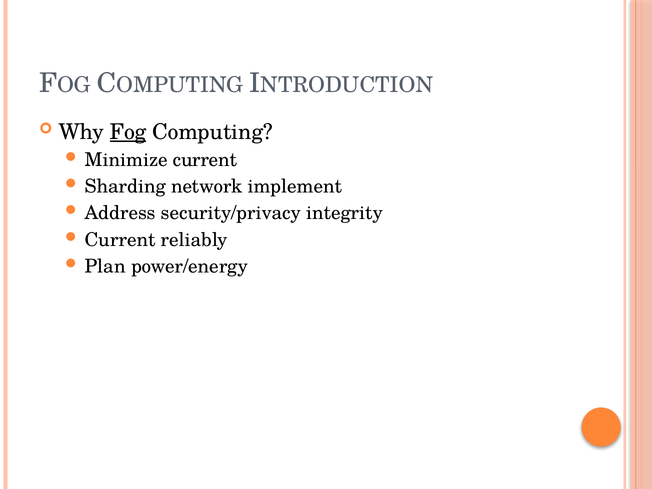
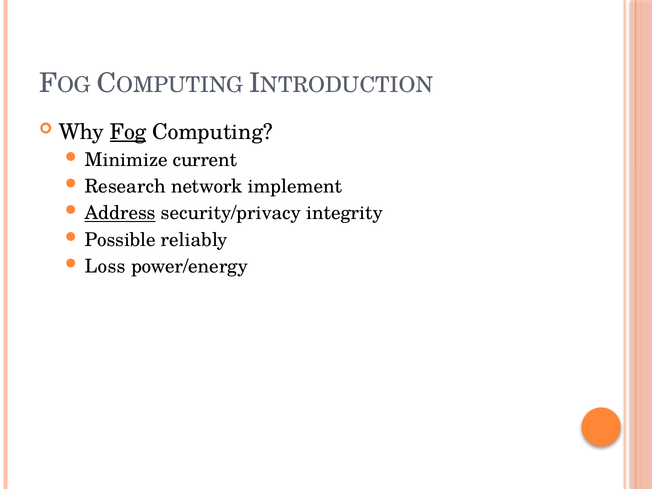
Sharding: Sharding -> Research (125, 187)
Address underline: none -> present (120, 213)
Current: Current -> Possible (120, 240)
Plan: Plan -> Loss (105, 266)
